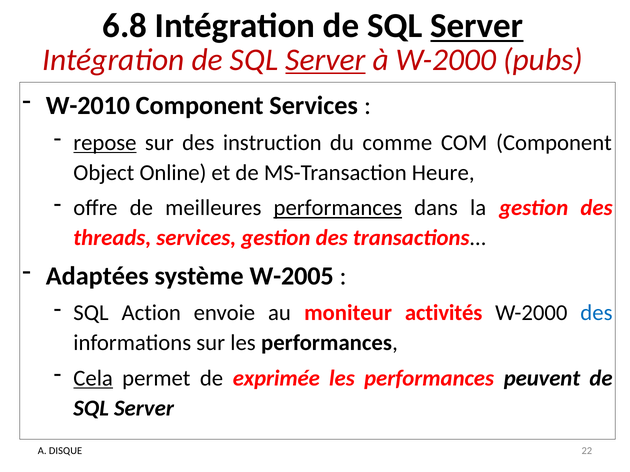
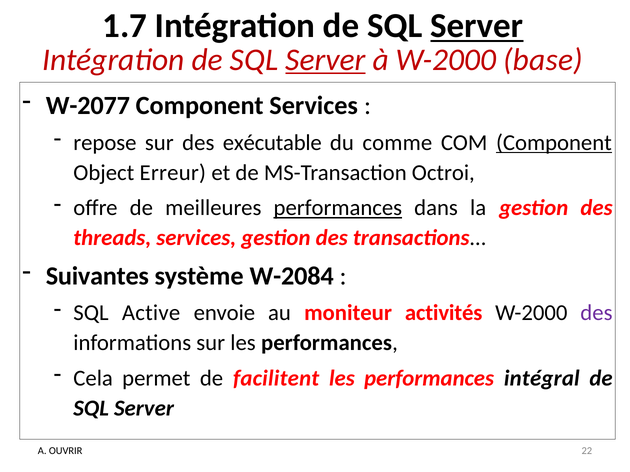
6.8: 6.8 -> 1.7 (125, 26)
pubs: pubs -> base (543, 60)
W-2010: W-2010 -> W-2077 (88, 106)
repose underline: present -> none (105, 143)
instruction: instruction -> exécutable (272, 143)
Component underline: none -> present (554, 143)
Online: Online -> Erreur (173, 173)
Heure: Heure -> Octroi (443, 173)
Adaptées: Adaptées -> Suivantes (97, 276)
W-2005: W-2005 -> W-2084 (292, 276)
Action: Action -> Active (151, 313)
des colour: blue -> purple (596, 313)
Cela underline: present -> none (93, 379)
exprimée: exprimée -> facilitent (276, 379)
peuvent: peuvent -> intégral (542, 379)
DISQUE: DISQUE -> OUVRIR (66, 451)
